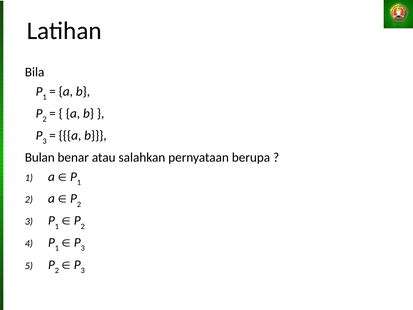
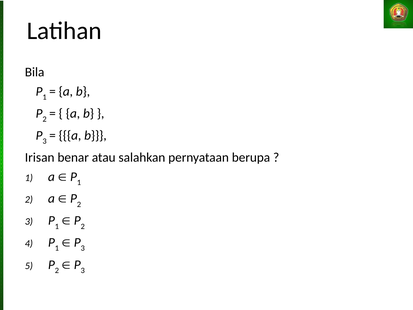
Bulan: Bulan -> Irisan (40, 157)
